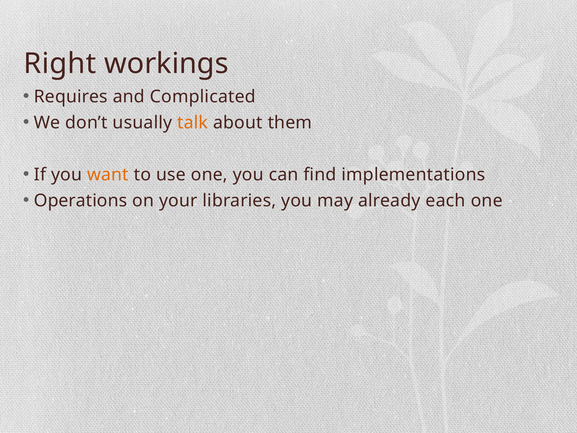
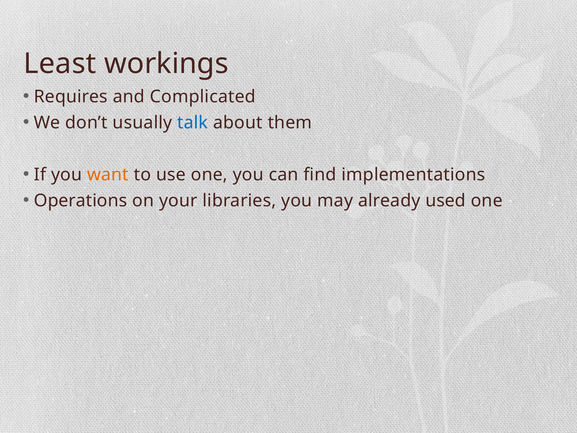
Right: Right -> Least (60, 64)
talk colour: orange -> blue (193, 123)
each: each -> used (446, 200)
